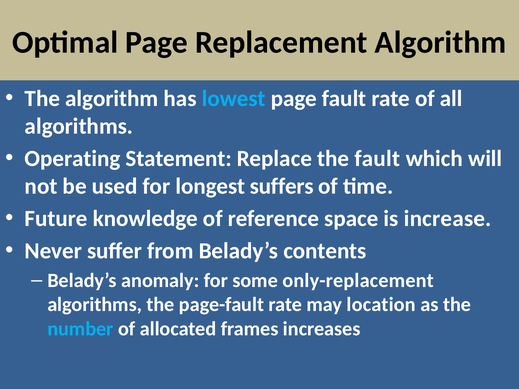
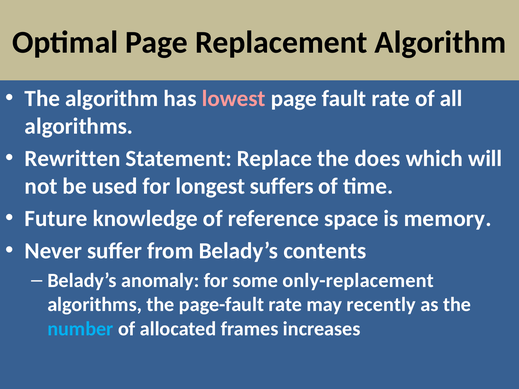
lowest colour: light blue -> pink (234, 99)
Operating: Operating -> Rewritten (73, 159)
the fault: fault -> does (377, 159)
increase: increase -> memory (448, 219)
location: location -> recently (381, 305)
